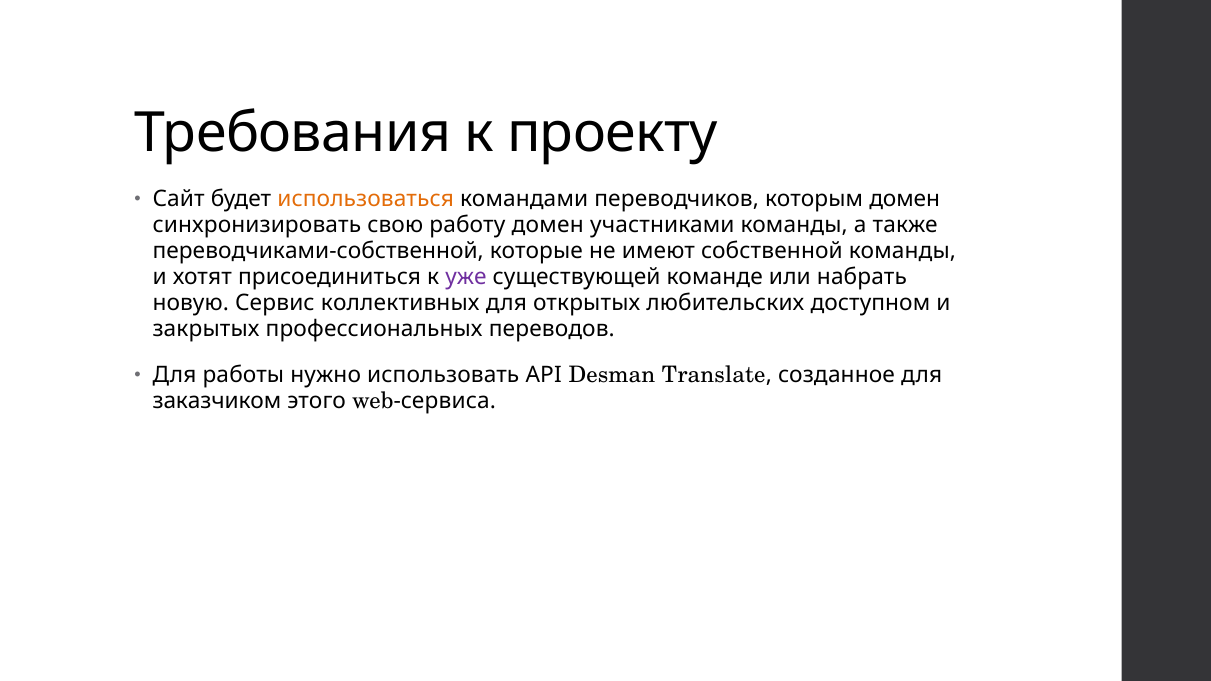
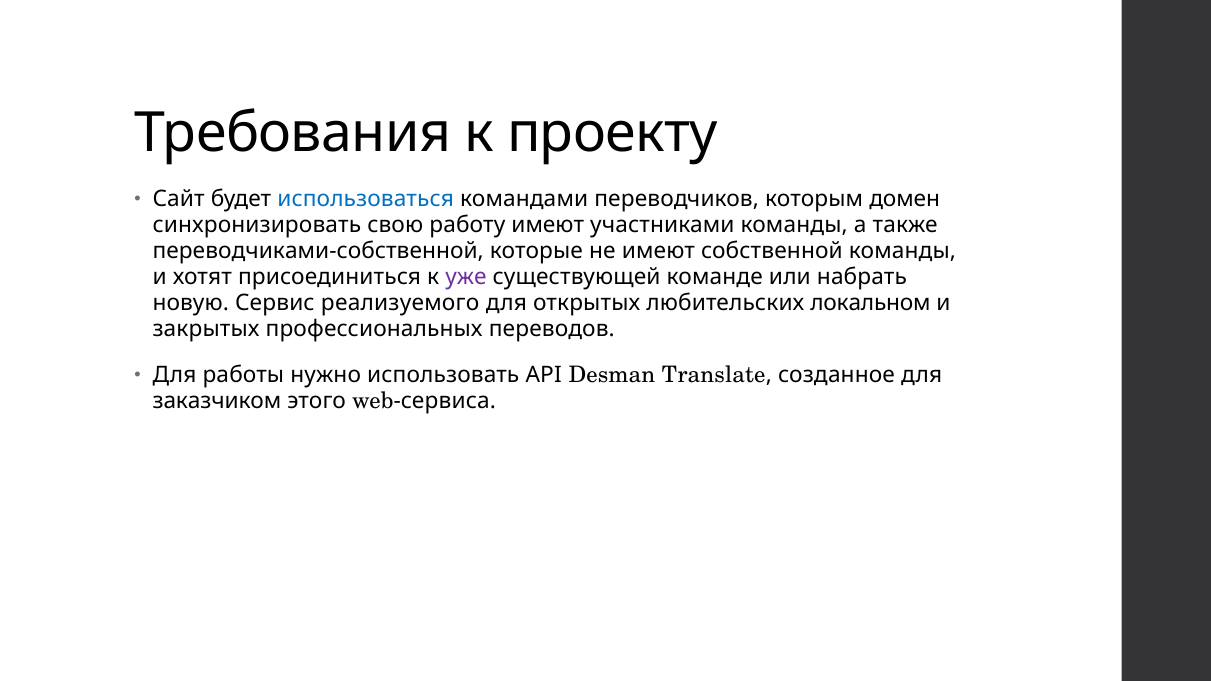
использоваться colour: orange -> blue (366, 199)
работу домен: домен -> имеют (548, 225)
коллективных: коллективных -> реализуемого (400, 303)
доступном: доступном -> локальном (871, 303)
